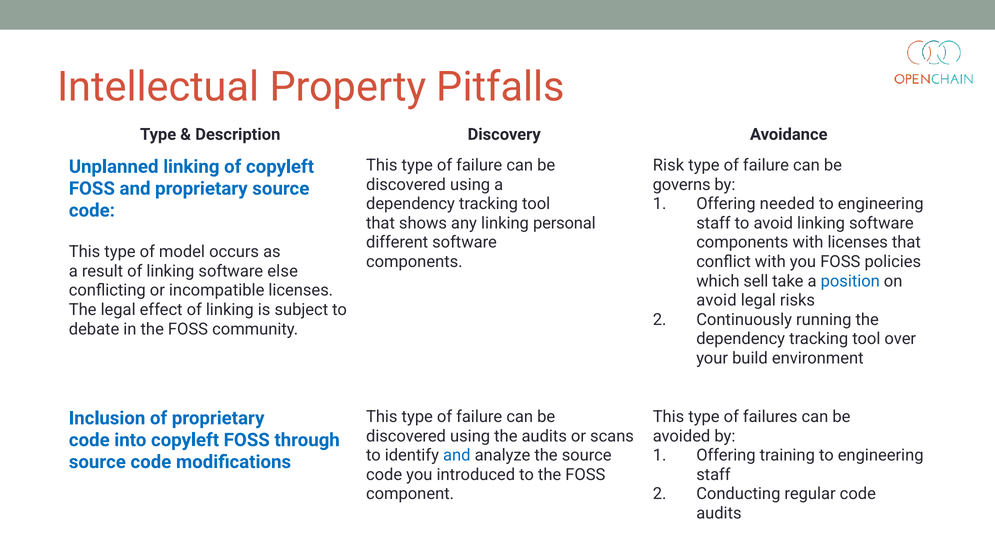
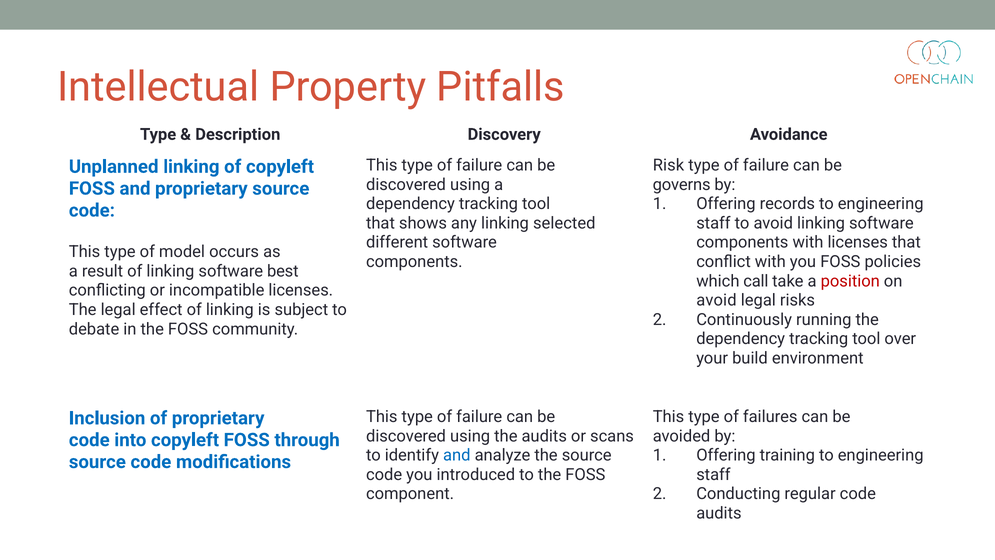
needed: needed -> records (787, 204)
personal: personal -> selected (564, 223)
else: else -> best (283, 271)
sell: sell -> call (756, 281)
position colour: blue -> red (850, 281)
